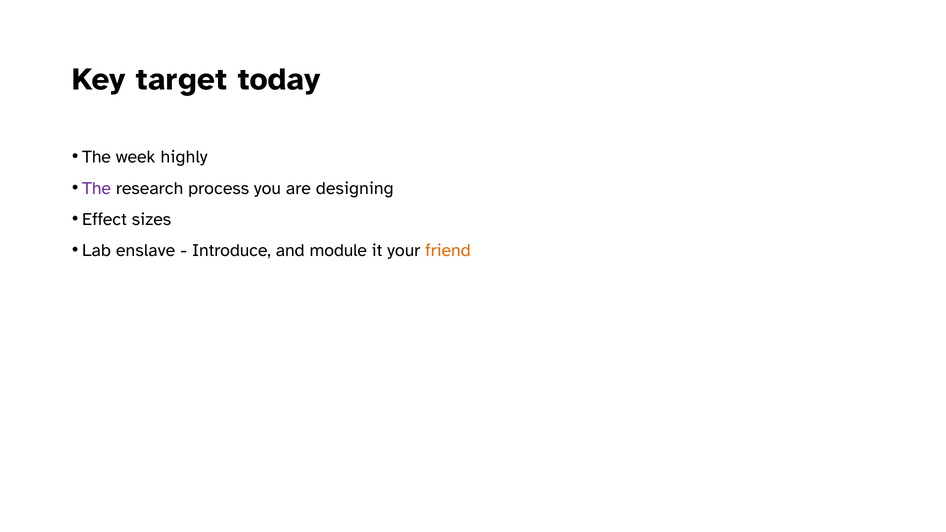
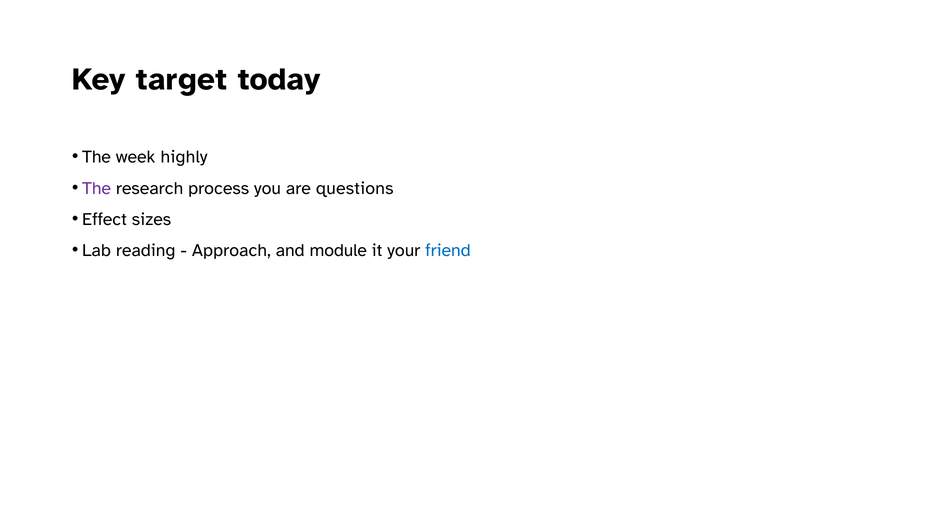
designing: designing -> questions (355, 188)
enslave: enslave -> reading (146, 251)
Introduce: Introduce -> Approach (231, 251)
friend colour: orange -> blue (448, 251)
